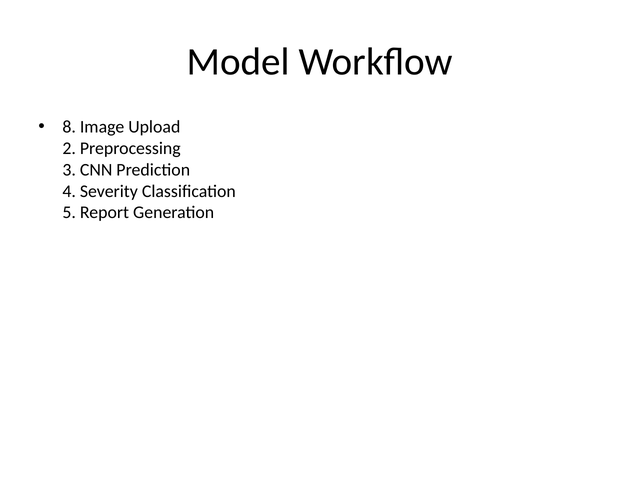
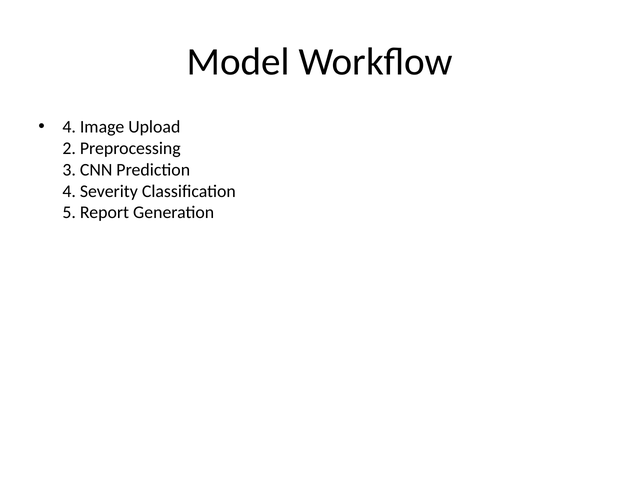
8: 8 -> 4 (69, 127)
